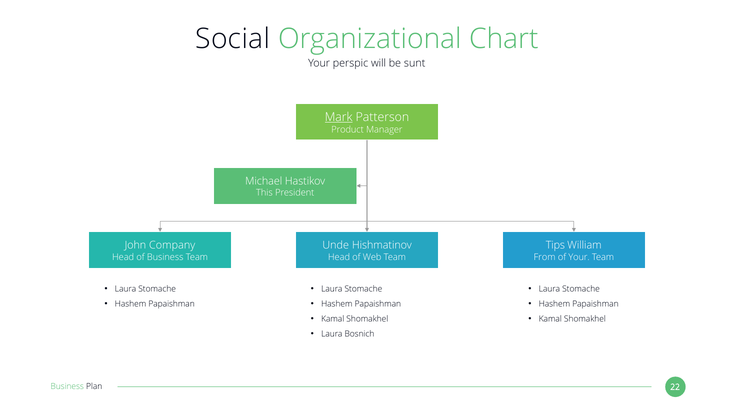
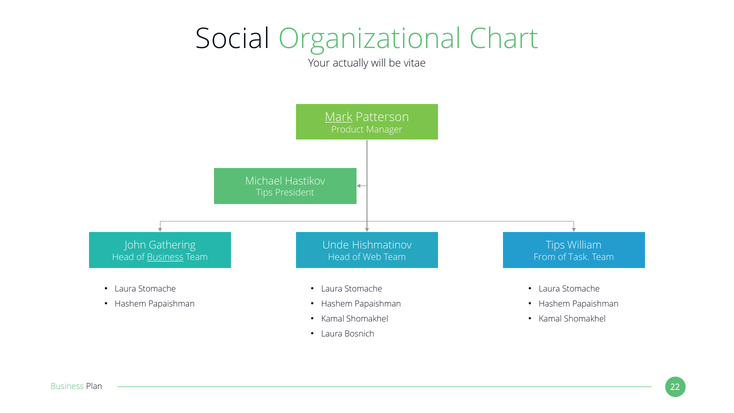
perspic: perspic -> actually (351, 63)
sunt: sunt -> vitae (415, 63)
This: This -> Tips (264, 193)
Company: Company -> Gathering (172, 245)
Business underline: none -> present (165, 257)
of Your: Your -> Task (579, 257)
